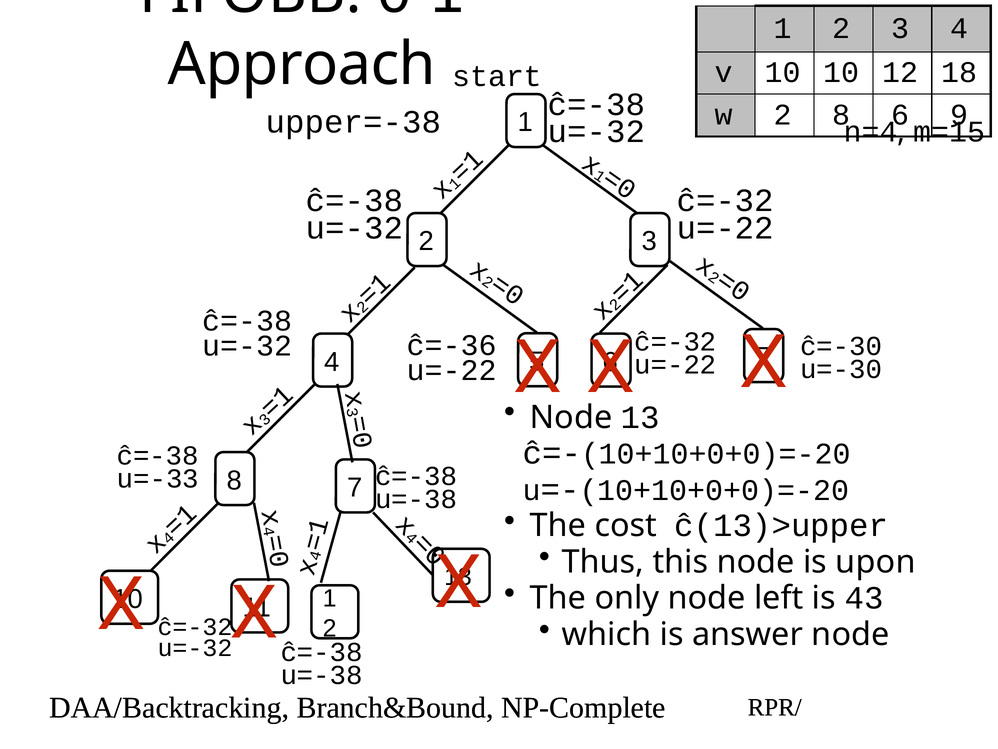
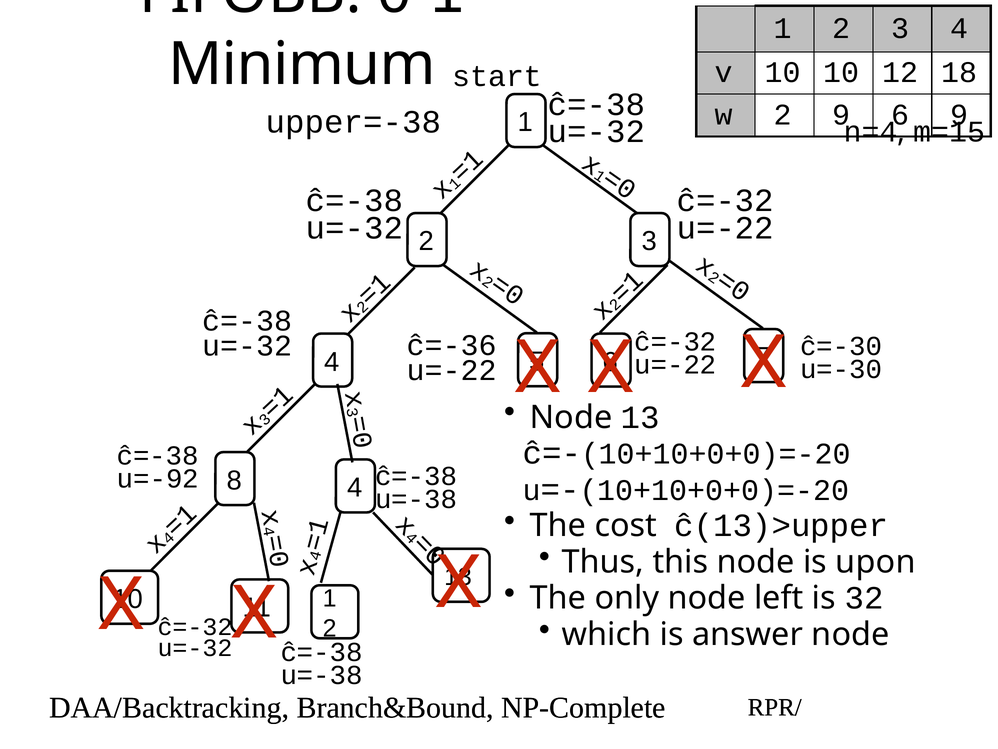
Approach: Approach -> Minimum (302, 65)
2 8: 8 -> 9 (841, 115)
8 7: 7 -> 4 (355, 488)
u=-33: u=-33 -> u=-92 (158, 479)
43: 43 -> 32 (864, 598)
